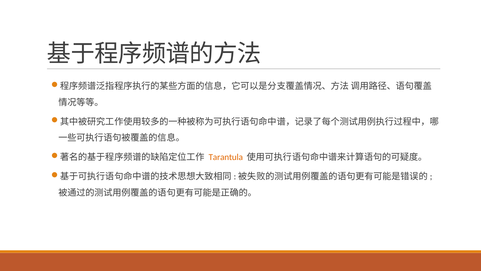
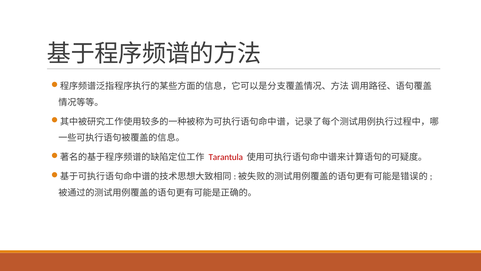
Tarantula colour: orange -> red (226, 157)
